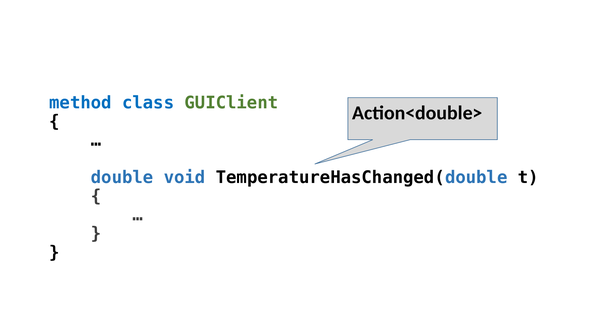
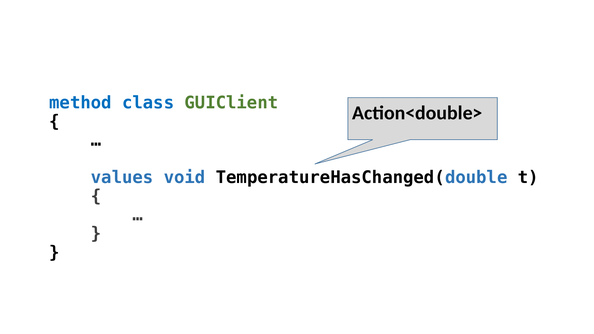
double: double -> values (122, 178)
